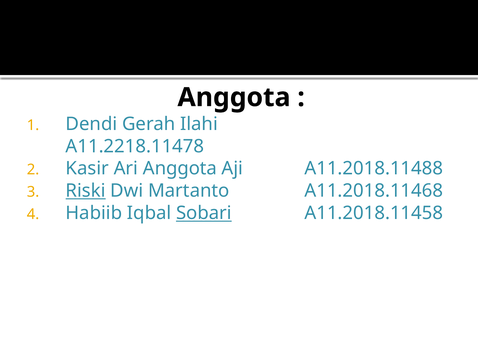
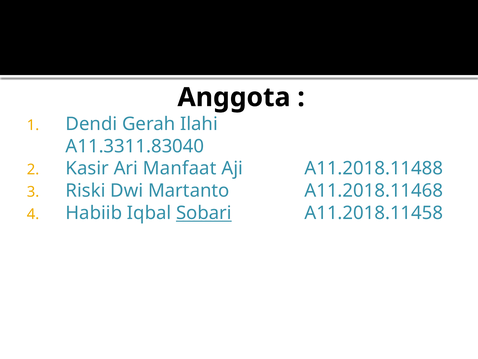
A11.2218.11478: A11.2218.11478 -> A11.3311.83040 (135, 146)
Ari Anggota: Anggota -> Manfaat (180, 168)
Riski underline: present -> none (86, 191)
